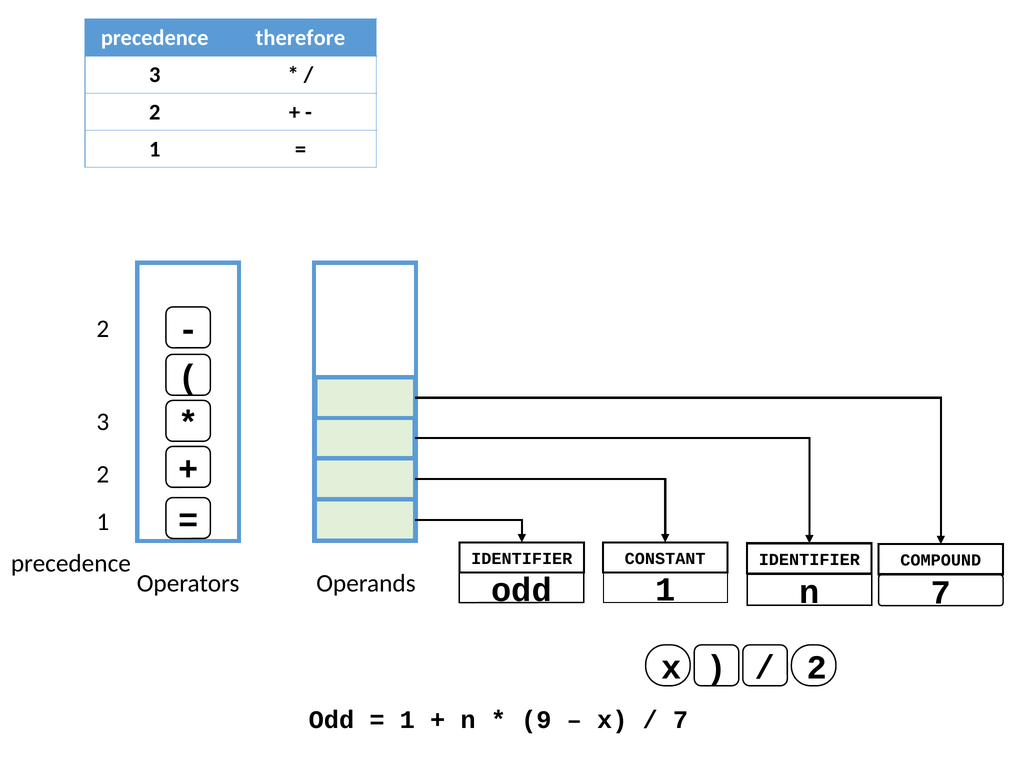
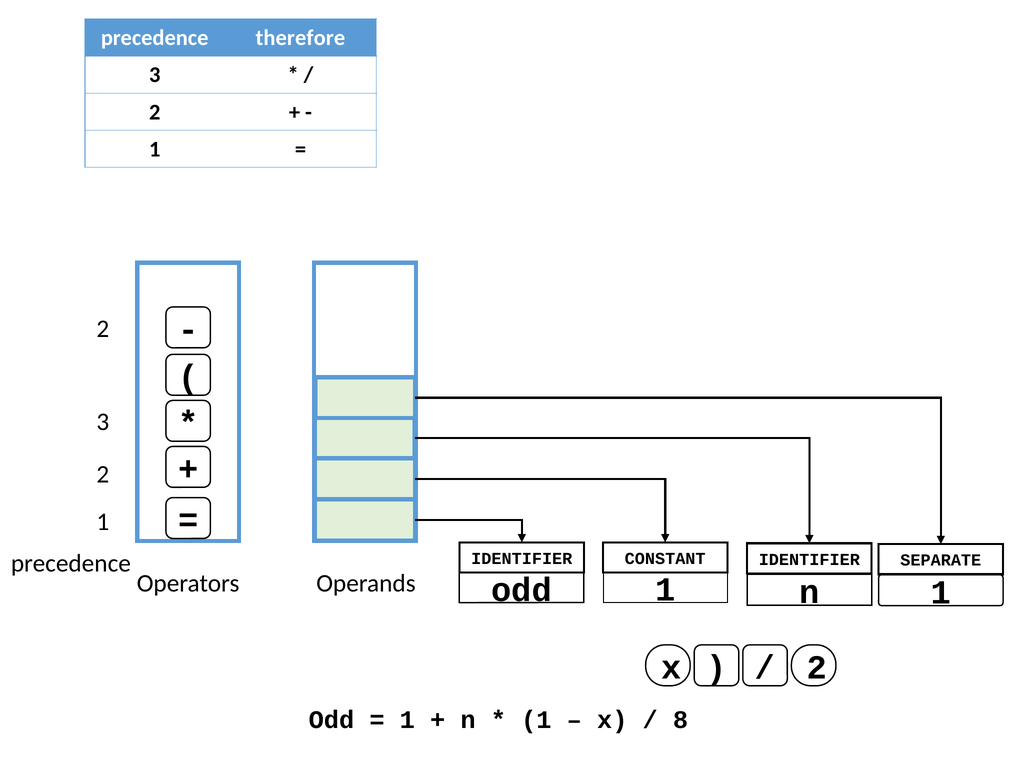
COMPOUND: COMPOUND -> SEPARATE (941, 560)
1 7: 7 -> 1 (941, 593)
9: 9 -> 1 (536, 720)
7: 7 -> 8 (681, 720)
